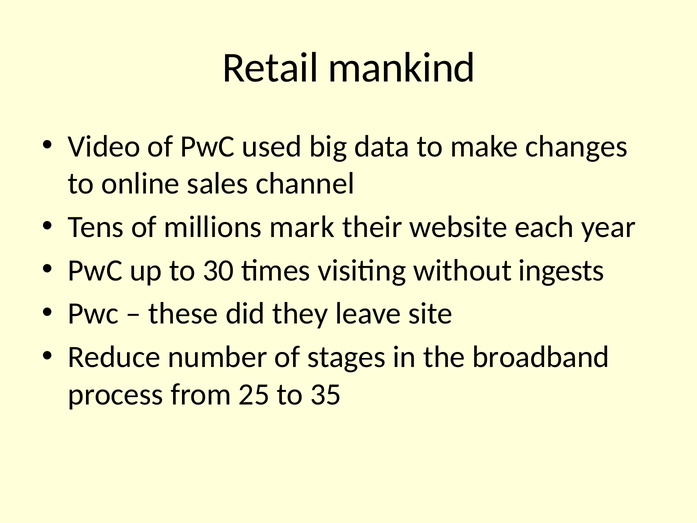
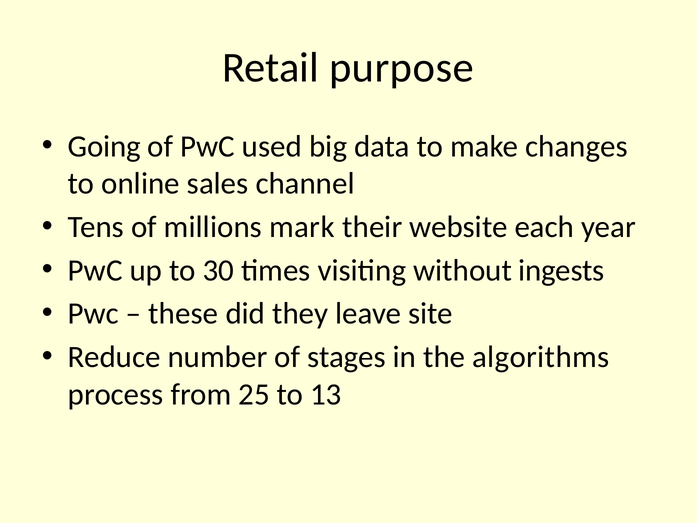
mankind: mankind -> purpose (401, 67)
Video: Video -> Going (104, 146)
broadband: broadband -> algorithms (541, 357)
35: 35 -> 13 (326, 394)
